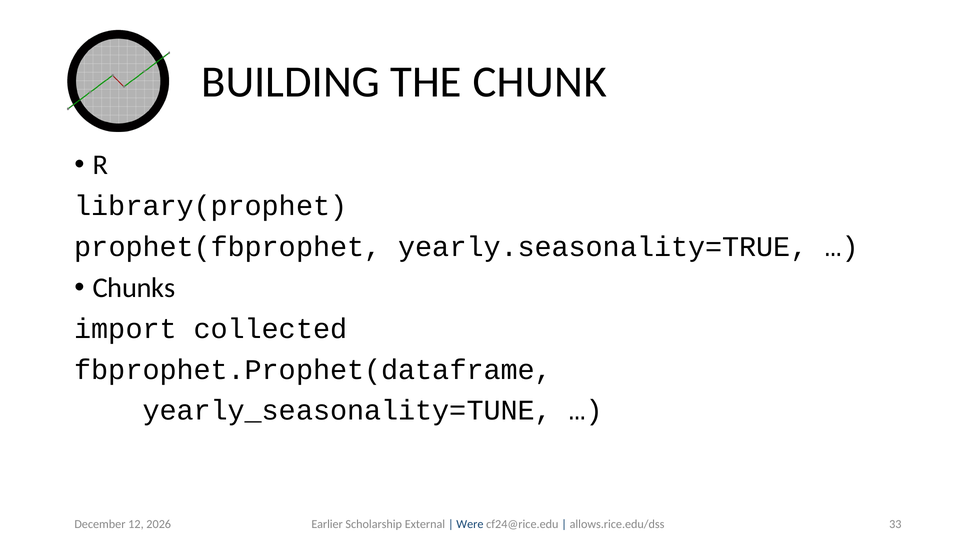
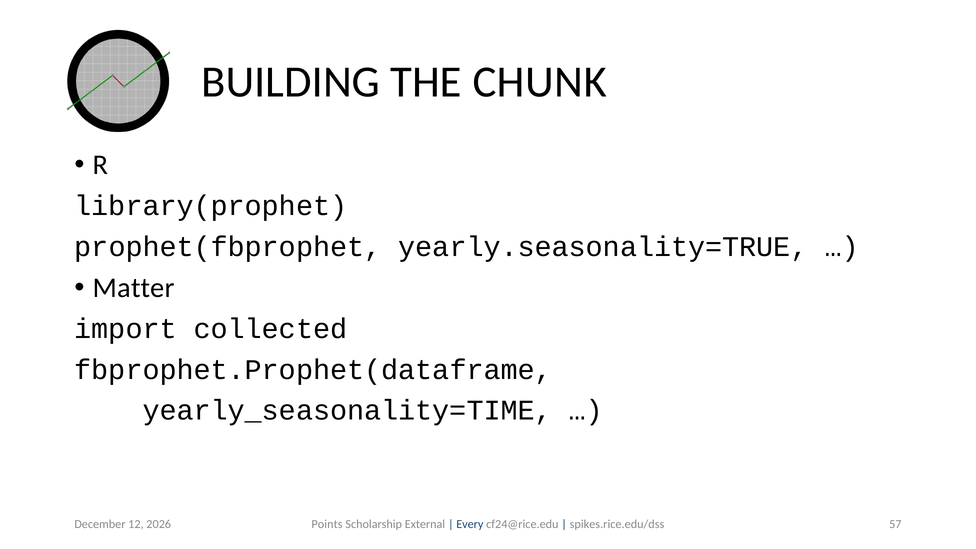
Chunks: Chunks -> Matter (134, 288)
yearly_seasonality=TUNE: yearly_seasonality=TUNE -> yearly_seasonality=TIME (347, 411)
33: 33 -> 57 (895, 524)
Earlier: Earlier -> Points (327, 524)
Were: Were -> Every (470, 524)
allows.rice.edu/dss: allows.rice.edu/dss -> spikes.rice.edu/dss (617, 524)
